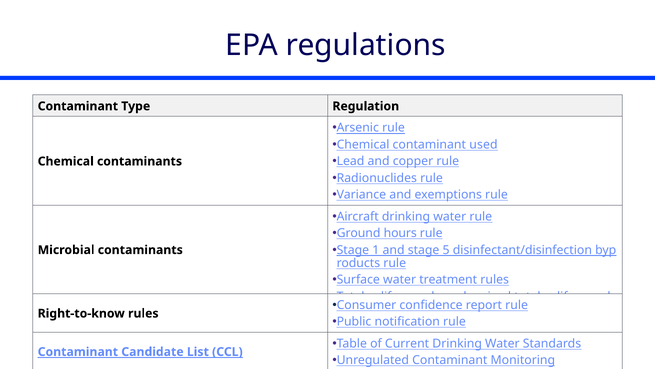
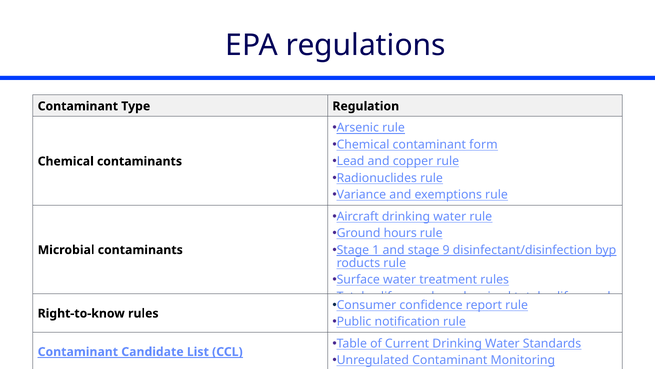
used: used -> form (483, 144)
5: 5 -> 9 (446, 250)
